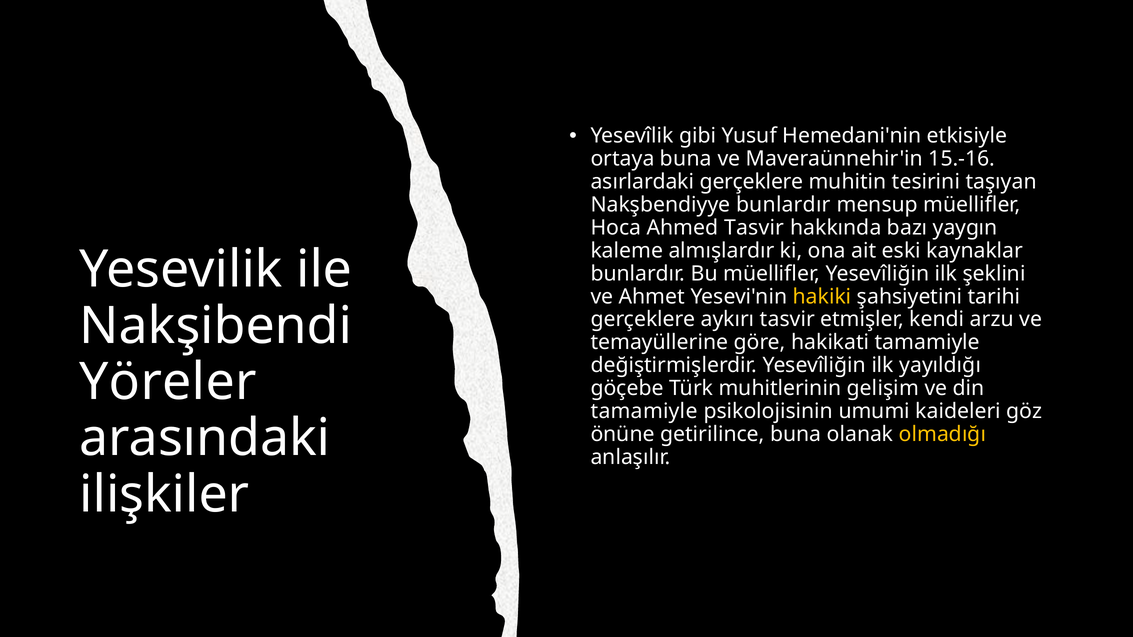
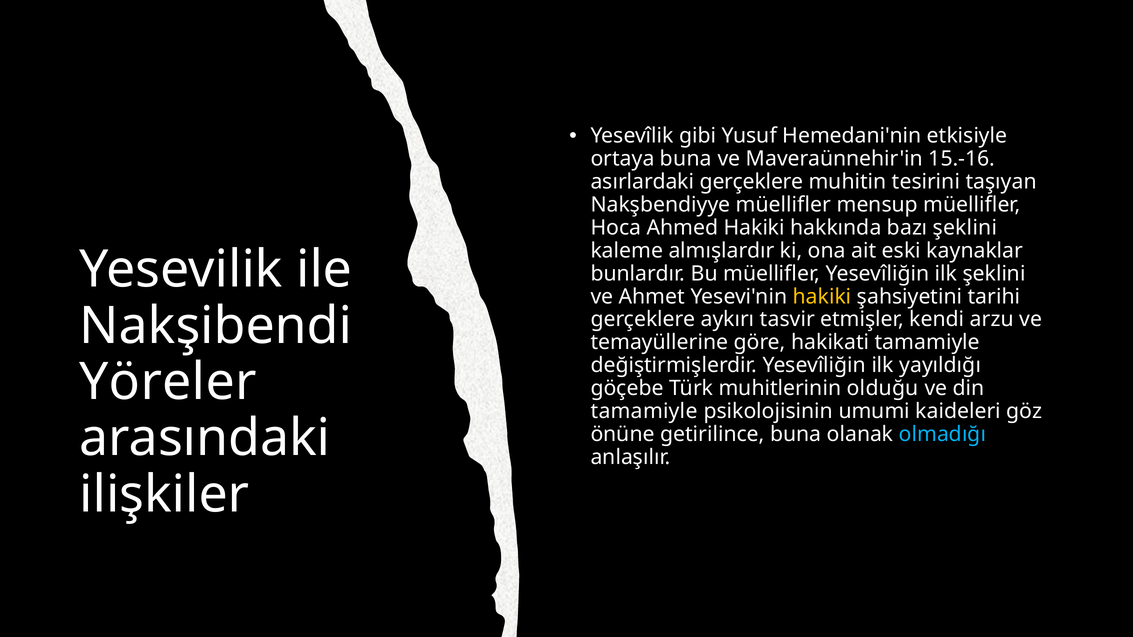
Nakşbendiyye bunlardır: bunlardır -> müellifler (783, 205)
Ahmed Tasvir: Tasvir -> Hakiki (754, 228)
bazı yaygın: yaygın -> şeklini (965, 228)
gelişim: gelişim -> olduğu (883, 388)
olmadığı colour: yellow -> light blue (942, 434)
